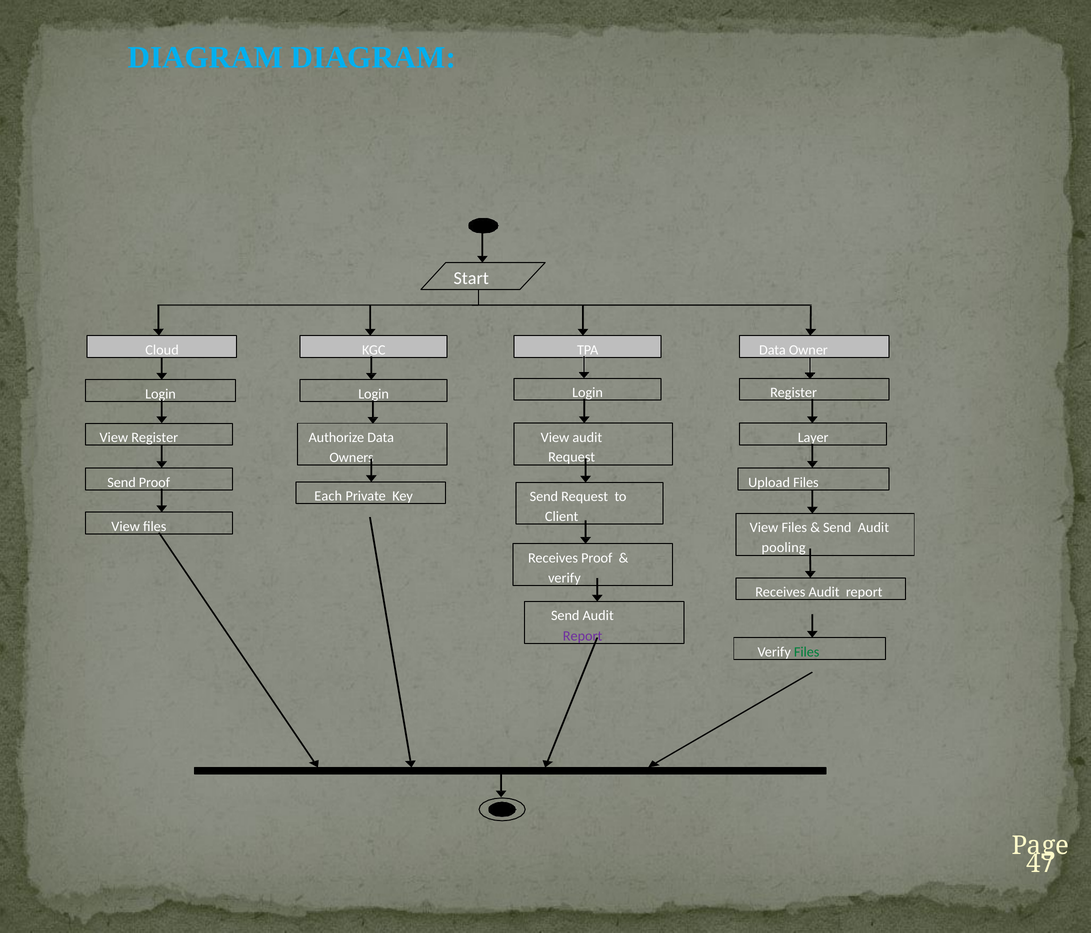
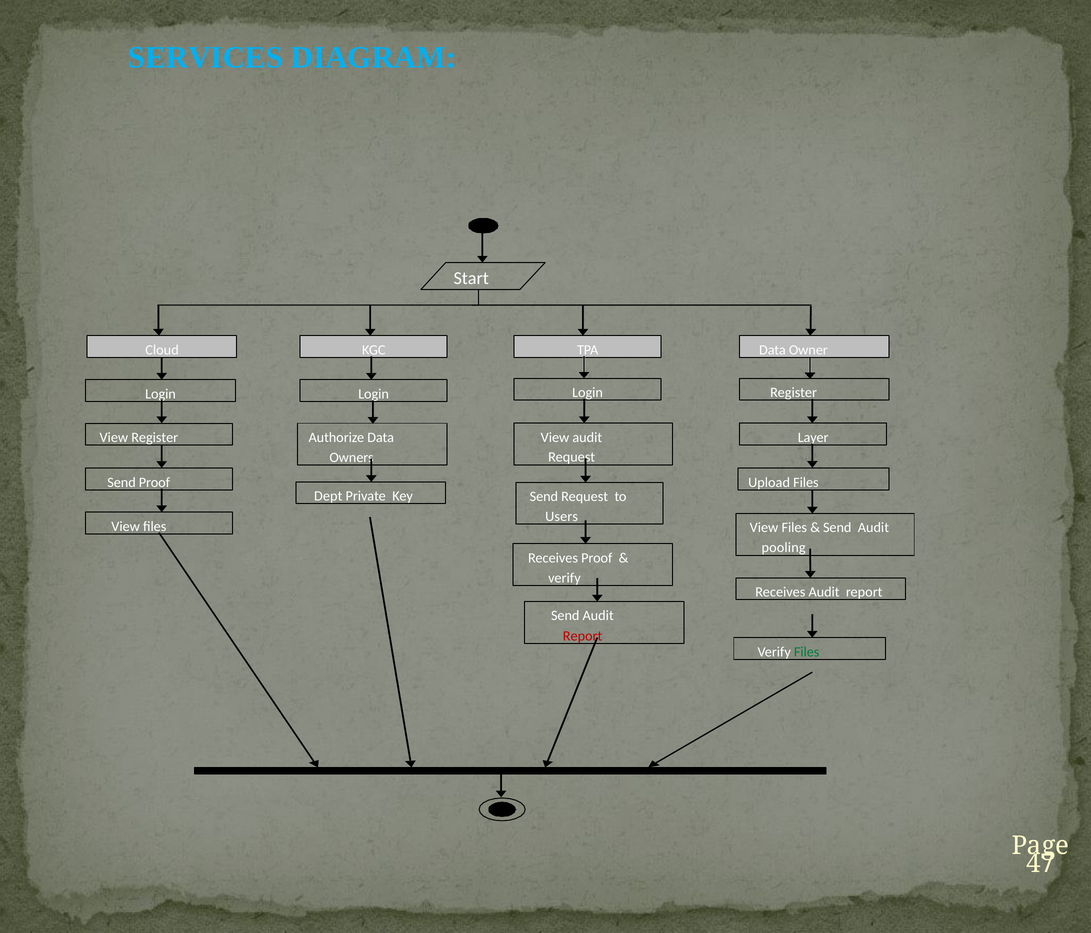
DIAGRAM: DIAGRAM -> SERVICES (205, 58)
Each: Each -> Dept (328, 496)
Client: Client -> Users (562, 517)
Report colour: purple -> red (583, 636)
